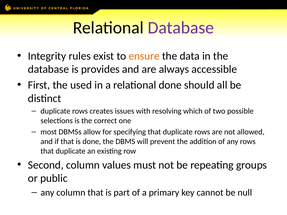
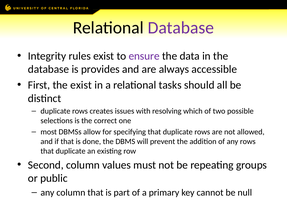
ensure colour: orange -> purple (144, 56)
the used: used -> exist (81, 85)
relational done: done -> tasks (170, 85)
